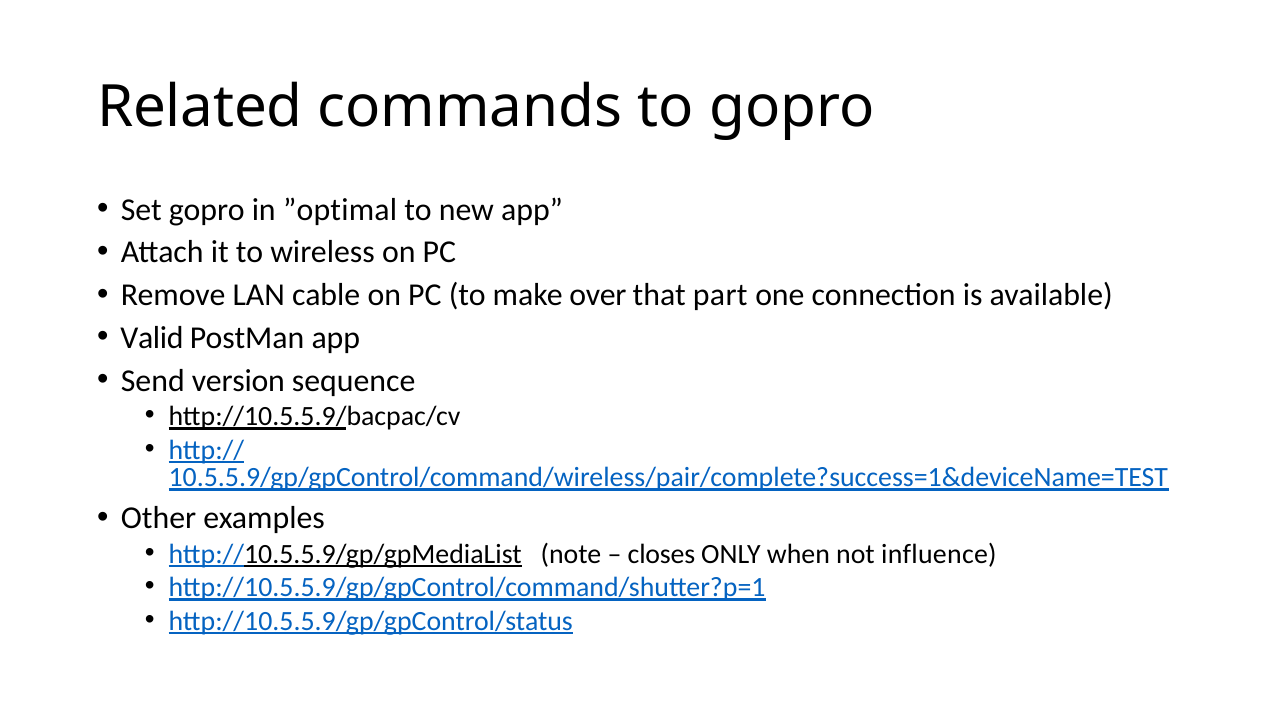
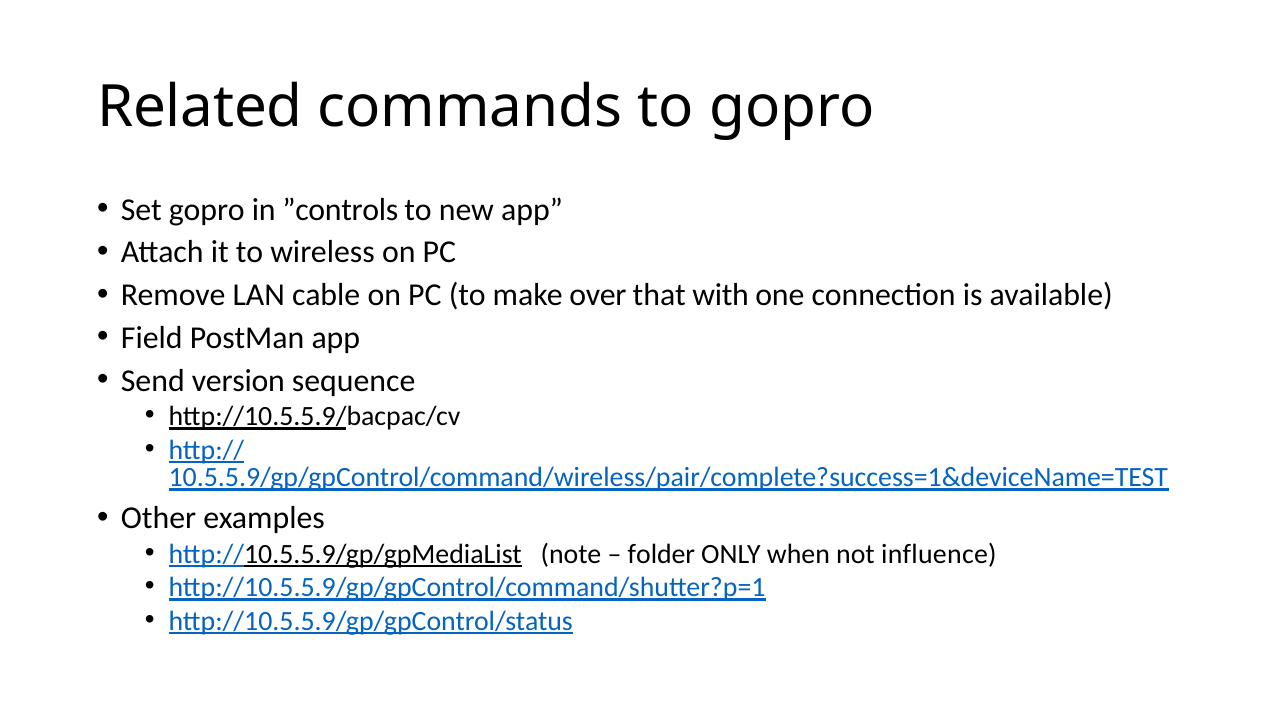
”optimal: ”optimal -> ”controls (340, 210)
part: part -> with (721, 295)
Valid: Valid -> Field (152, 338)
closes: closes -> folder (661, 554)
